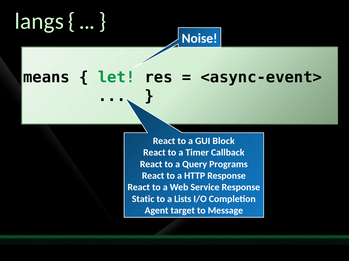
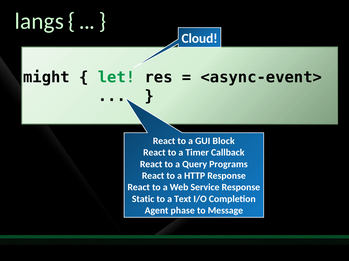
Noise: Noise -> Cloud (200, 38)
means: means -> might (46, 78)
Lists: Lists -> Text (183, 199)
target: target -> phase (183, 211)
